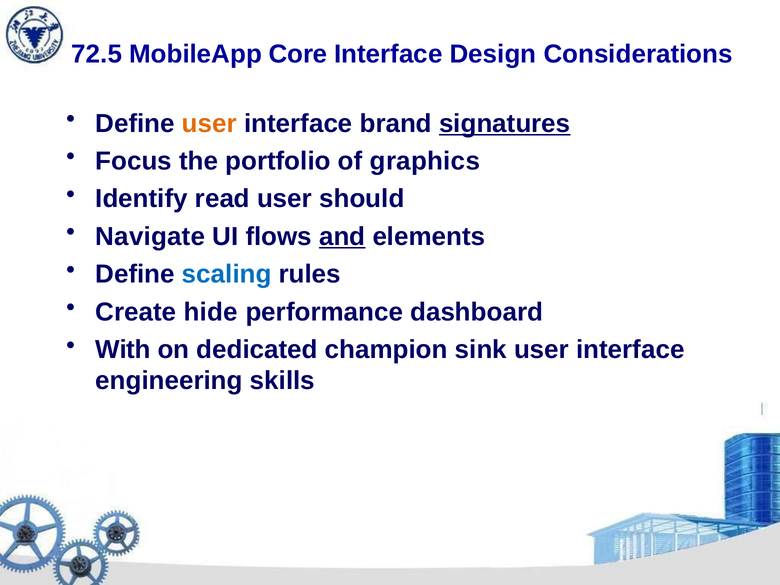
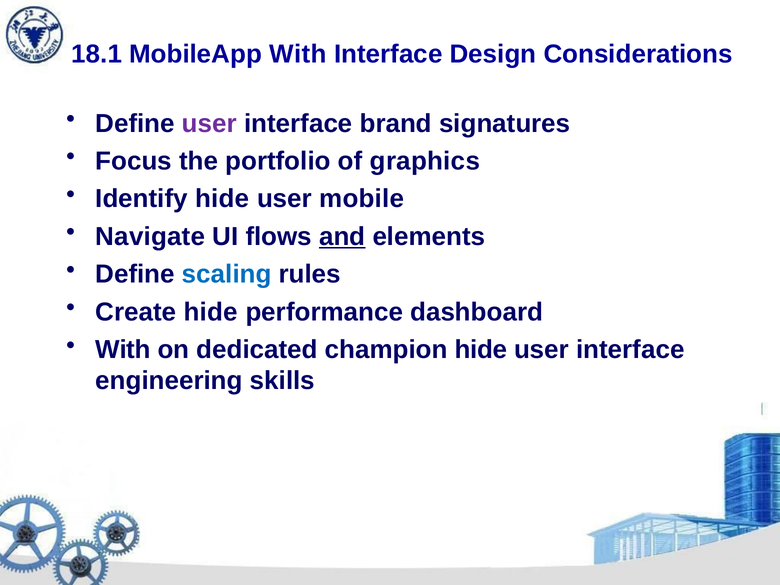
72.5: 72.5 -> 18.1 (97, 54)
MobileApp Core: Core -> With (298, 54)
user colour: orange -> purple (209, 123)
signatures underline: present -> none (505, 123)
Identify read: read -> hide (222, 199)
should: should -> mobile (362, 199)
champion sink: sink -> hide (481, 350)
